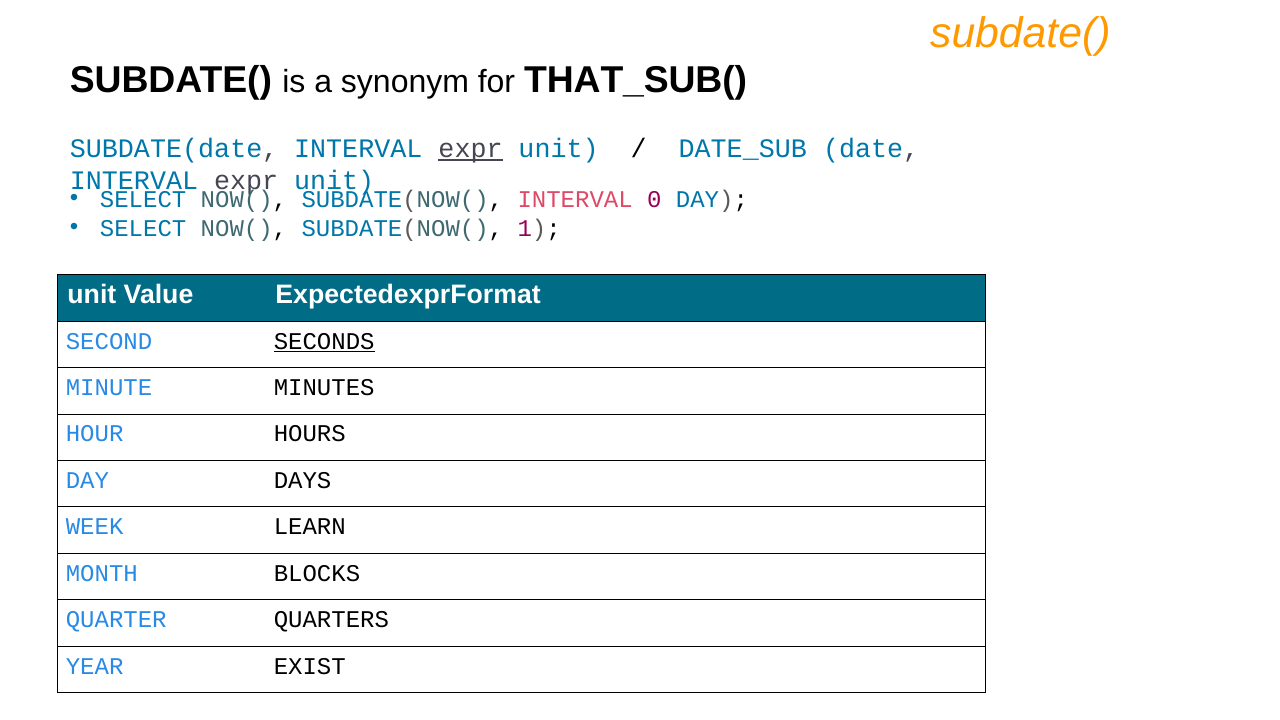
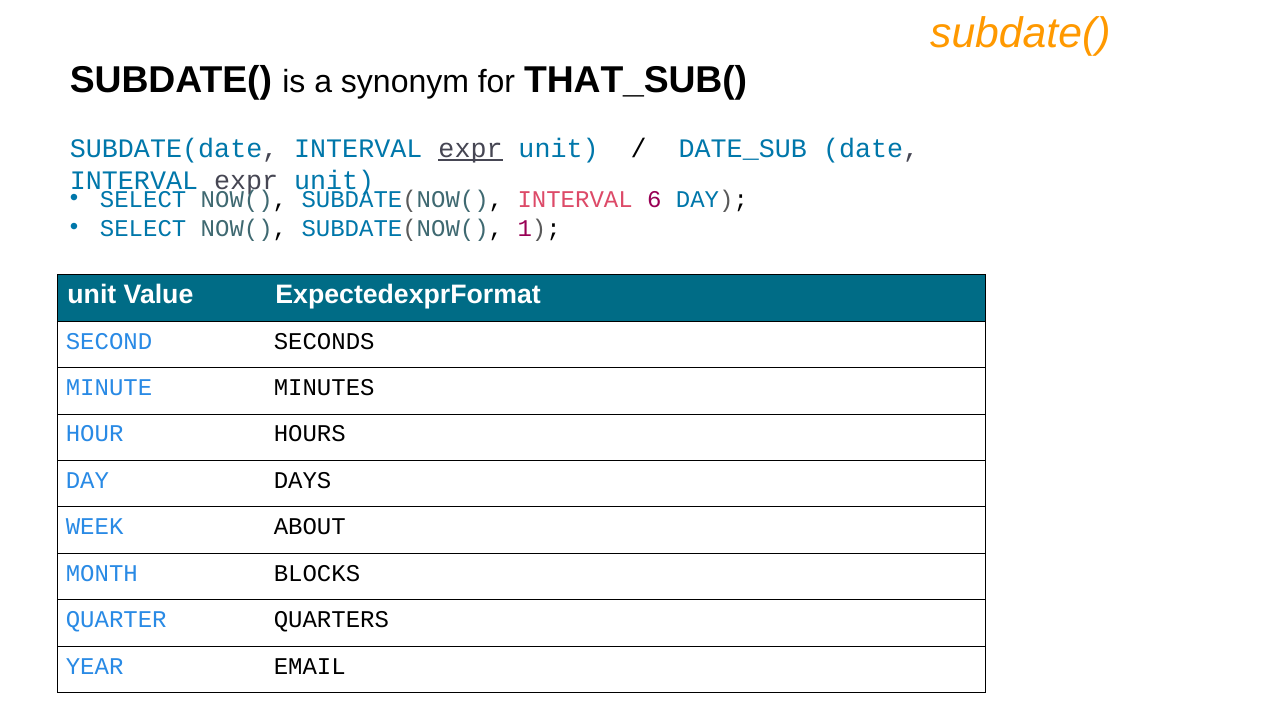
0: 0 -> 6 (654, 199)
SECONDS underline: present -> none (324, 341)
LEARN: LEARN -> ABOUT (310, 527)
EXIST: EXIST -> EMAIL (310, 666)
